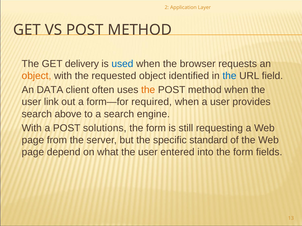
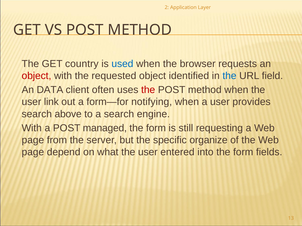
delivery: delivery -> country (82, 64)
object colour: orange -> red (36, 76)
the colour: orange -> red (148, 90)
required: required -> notifying (152, 102)
solutions: solutions -> managed (105, 128)
standard: standard -> organize (209, 140)
